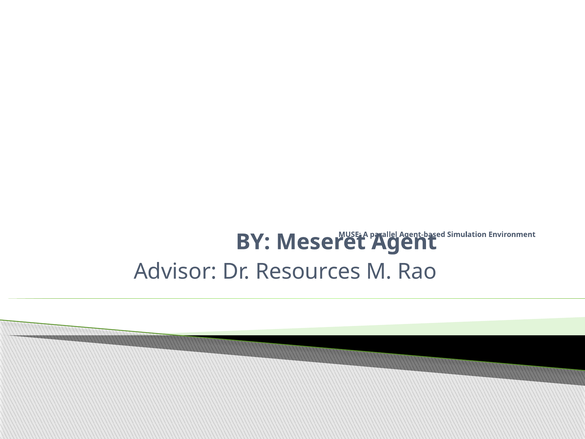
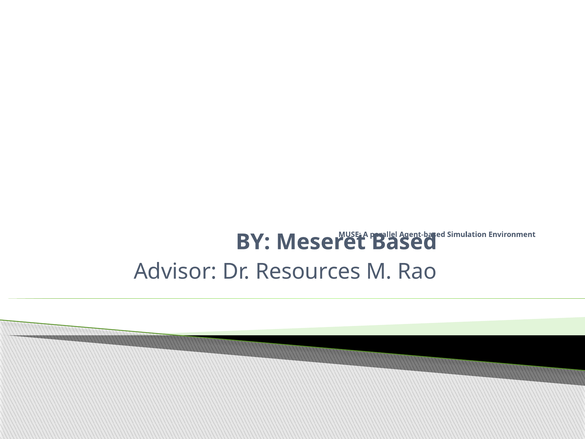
Agent: Agent -> Based (404, 242)
